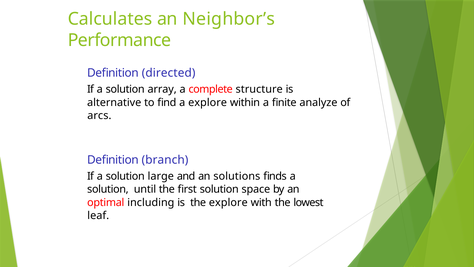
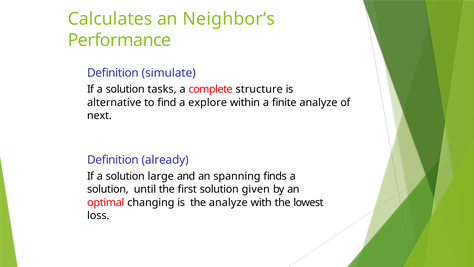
directed: directed -> simulate (169, 73)
array: array -> tasks (162, 89)
arcs: arcs -> next (99, 115)
branch: branch -> already (165, 160)
solutions: solutions -> spanning (237, 176)
space: space -> given (256, 189)
including: including -> changing (151, 202)
the explore: explore -> analyze (228, 202)
leaf: leaf -> loss (98, 215)
